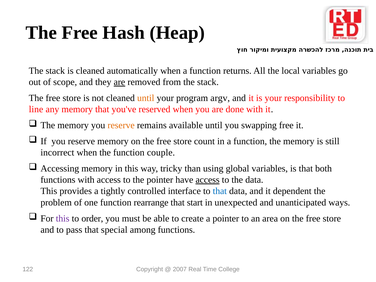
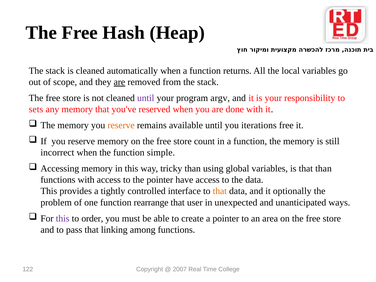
until colour: orange -> purple (146, 98)
line: line -> sets (36, 109)
swapping: swapping -> iterations (259, 125)
couple: couple -> simple (161, 153)
that both: both -> than (323, 169)
access underline: present -> none (208, 180)
that colour: blue -> orange (220, 191)
dependent: dependent -> optionally (292, 191)
start: start -> user (195, 202)
special: special -> linking (114, 230)
